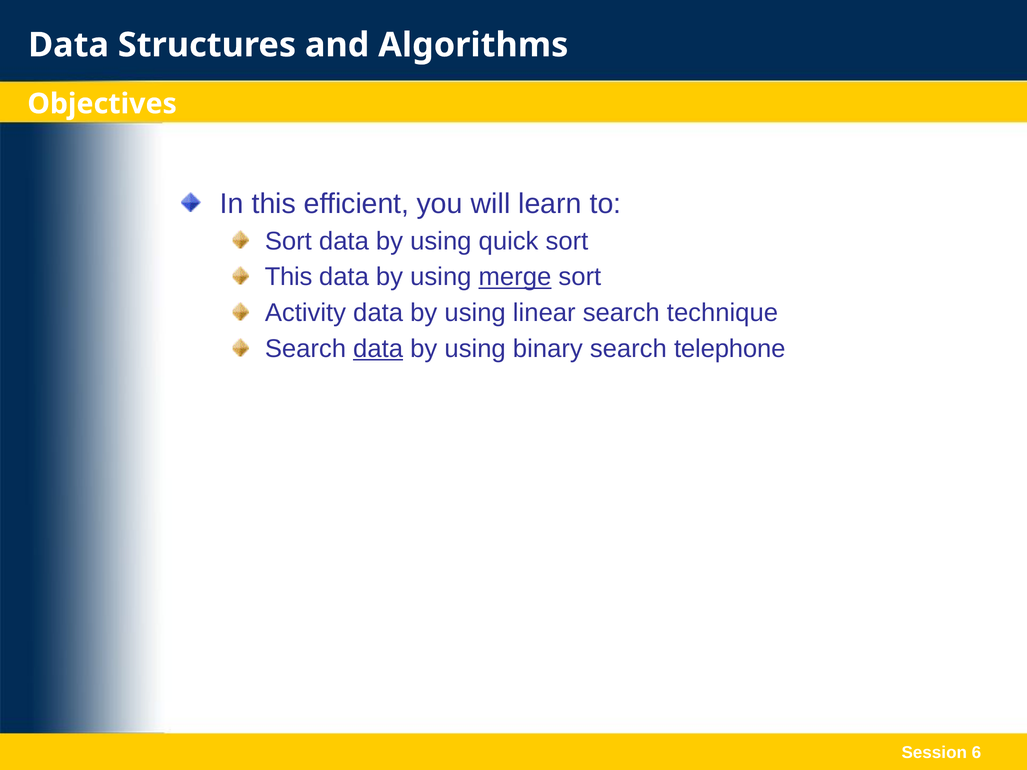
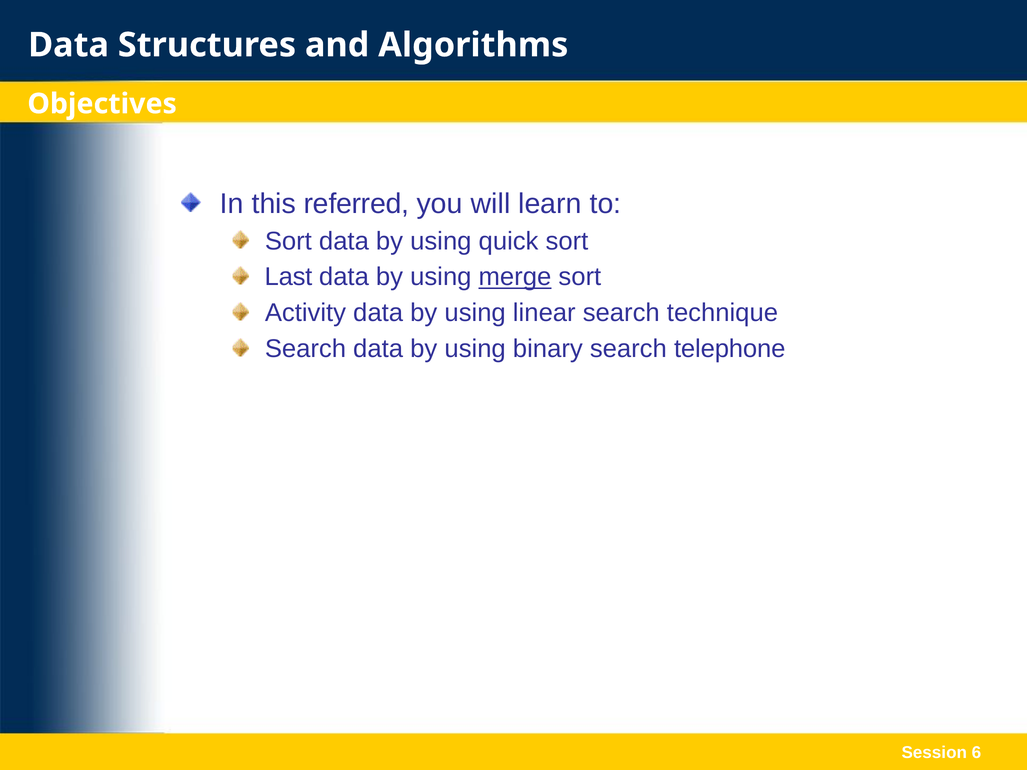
efficient: efficient -> referred (357, 204)
This: This -> Last (288, 277)
data underline: present -> none (378, 349)
